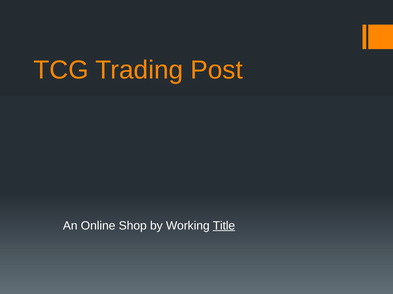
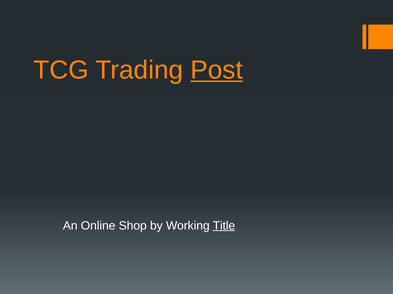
Post underline: none -> present (217, 70)
